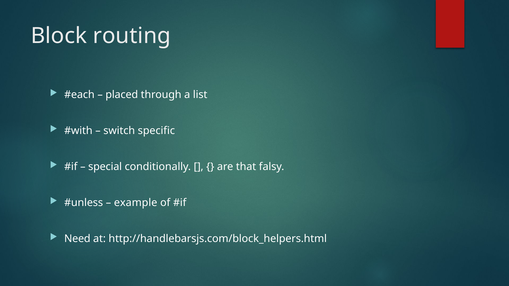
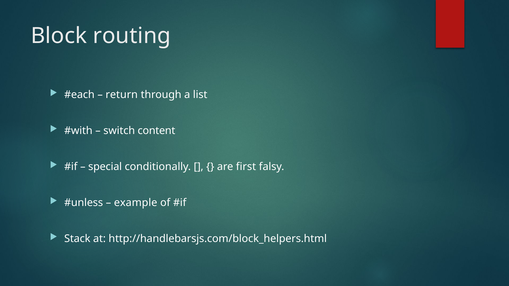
placed: placed -> return (122, 95)
specific: specific -> content (156, 131)
that: that -> first (246, 167)
Need: Need -> Stack (77, 239)
